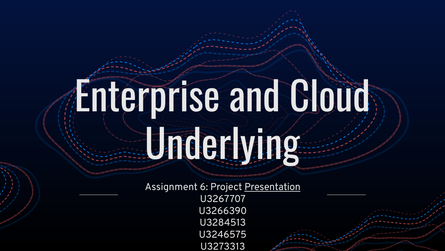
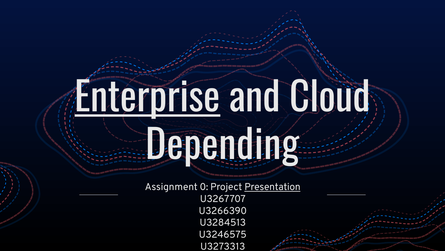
Enterprise underline: none -> present (147, 98)
Underlying: Underlying -> Depending (222, 146)
6: 6 -> 0 (204, 187)
